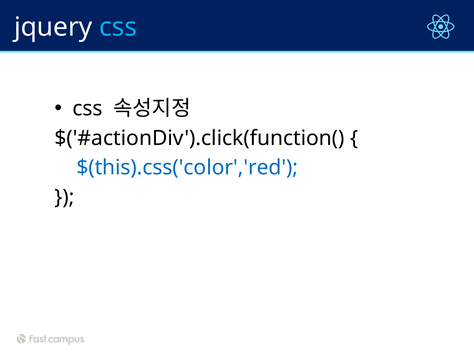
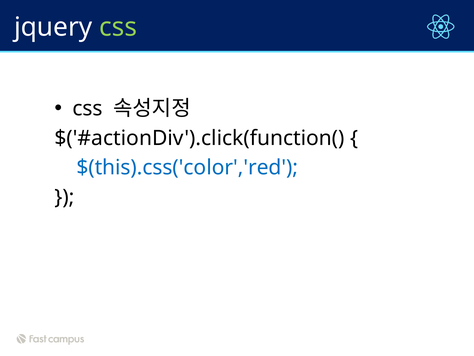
css colour: light blue -> light green (118, 27)
